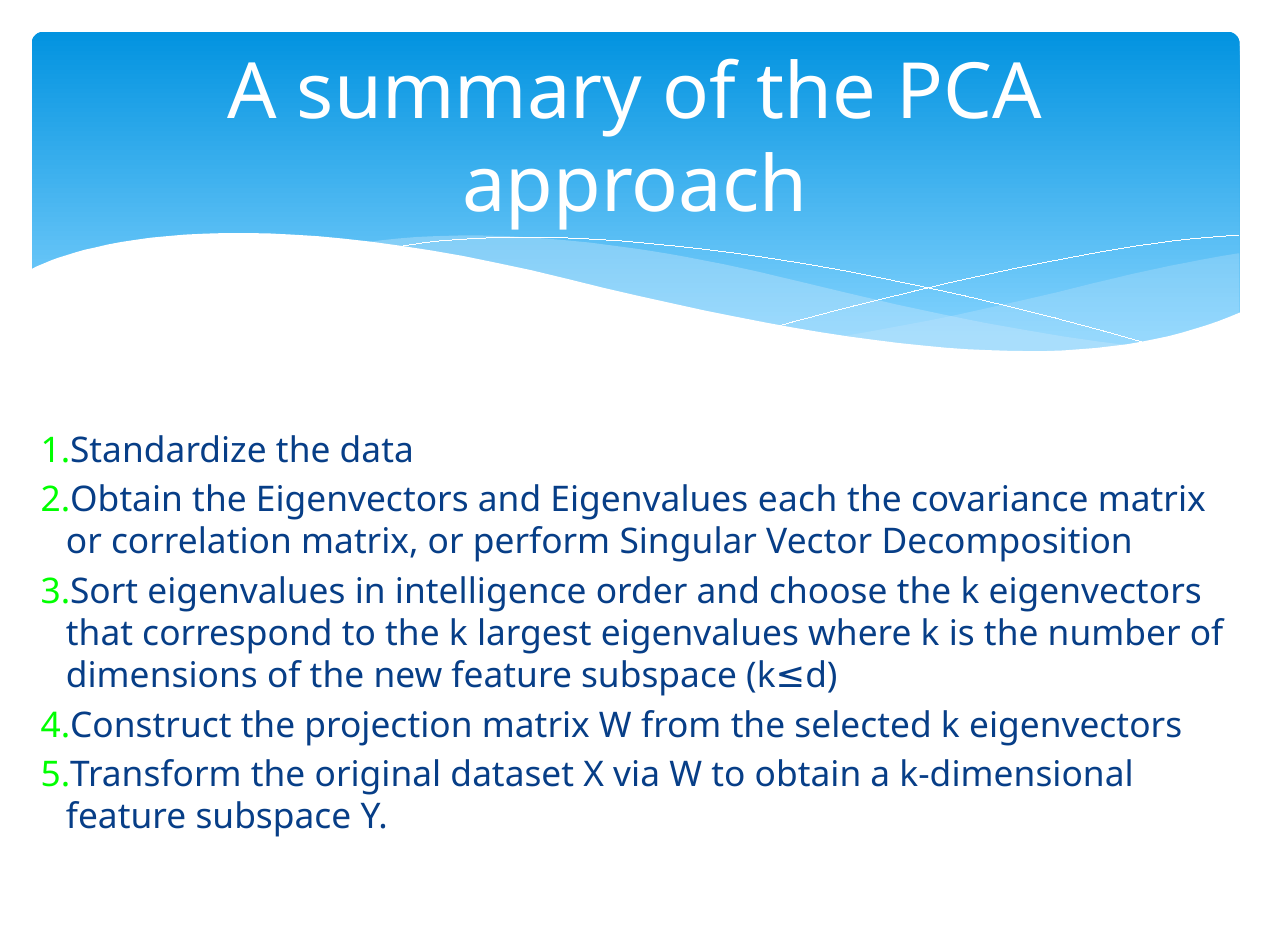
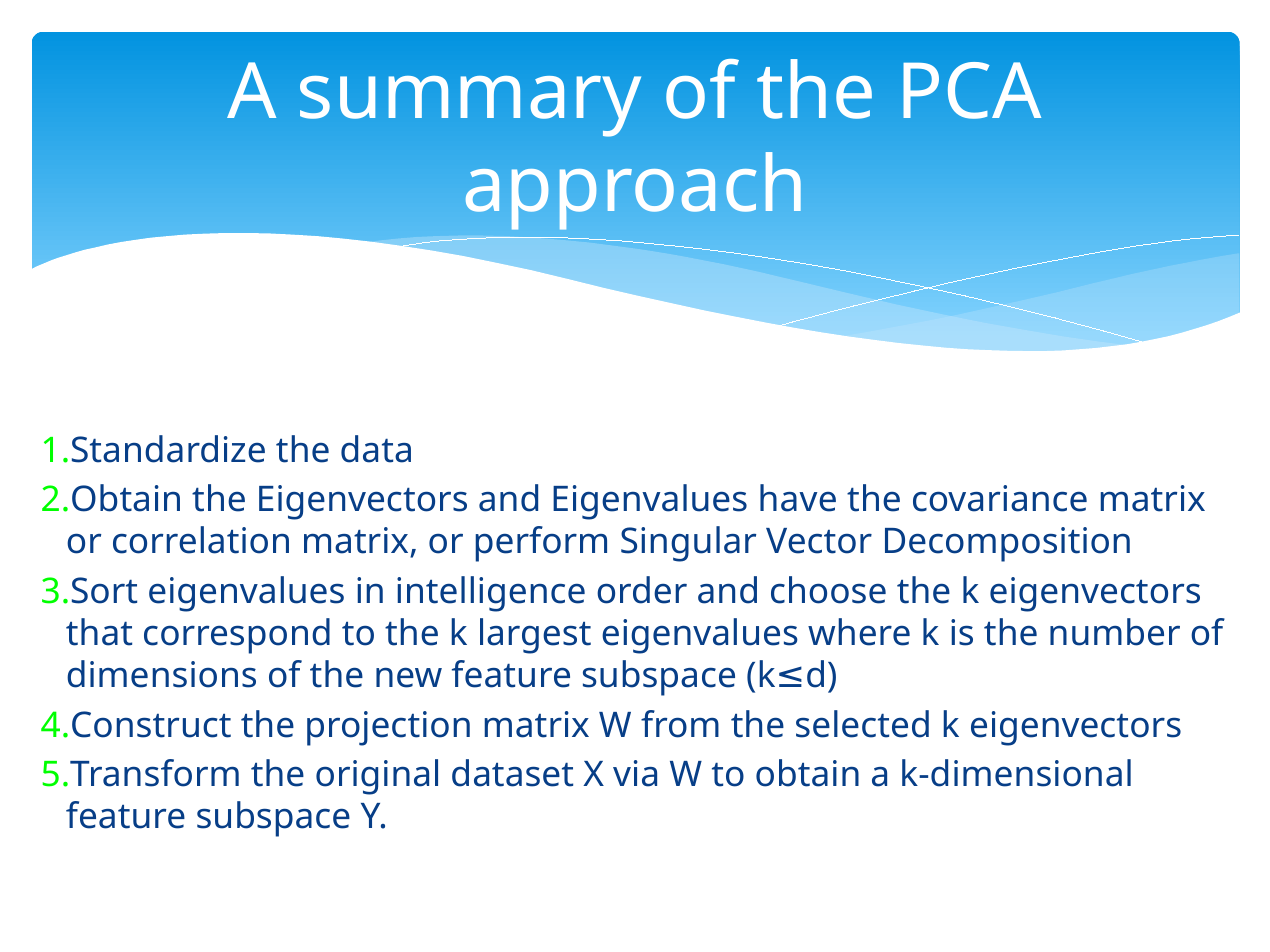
each: each -> have (798, 500)
